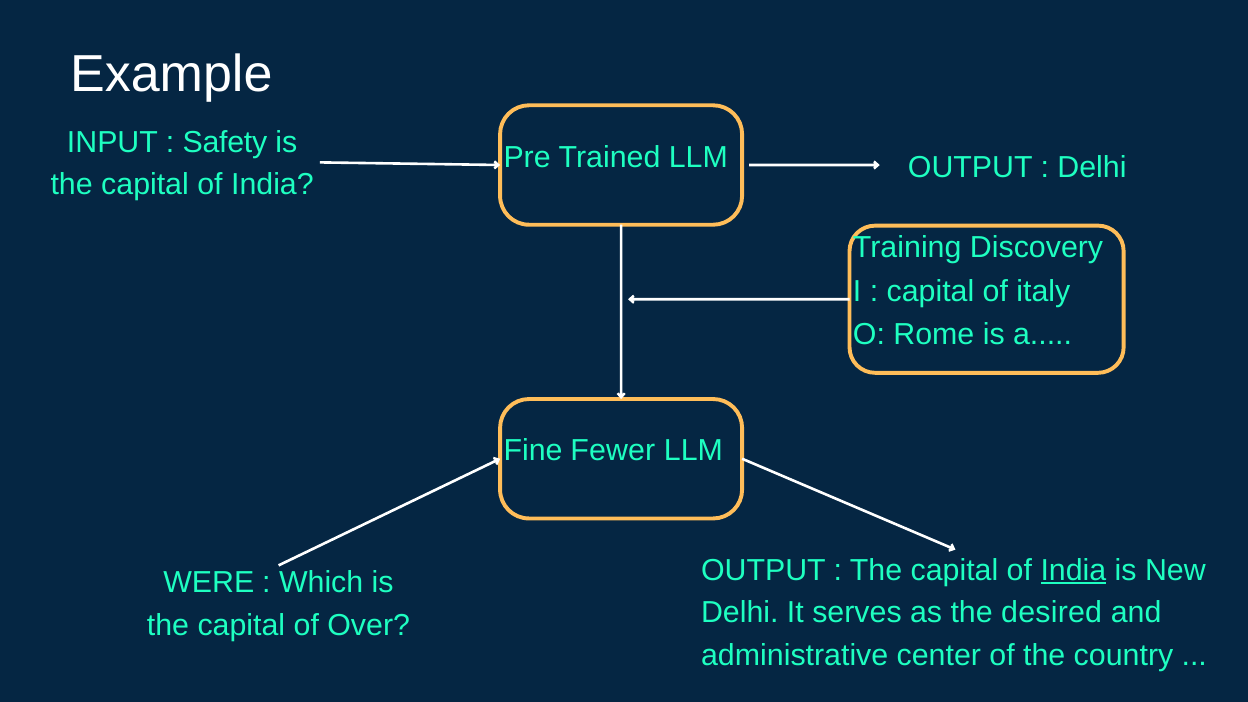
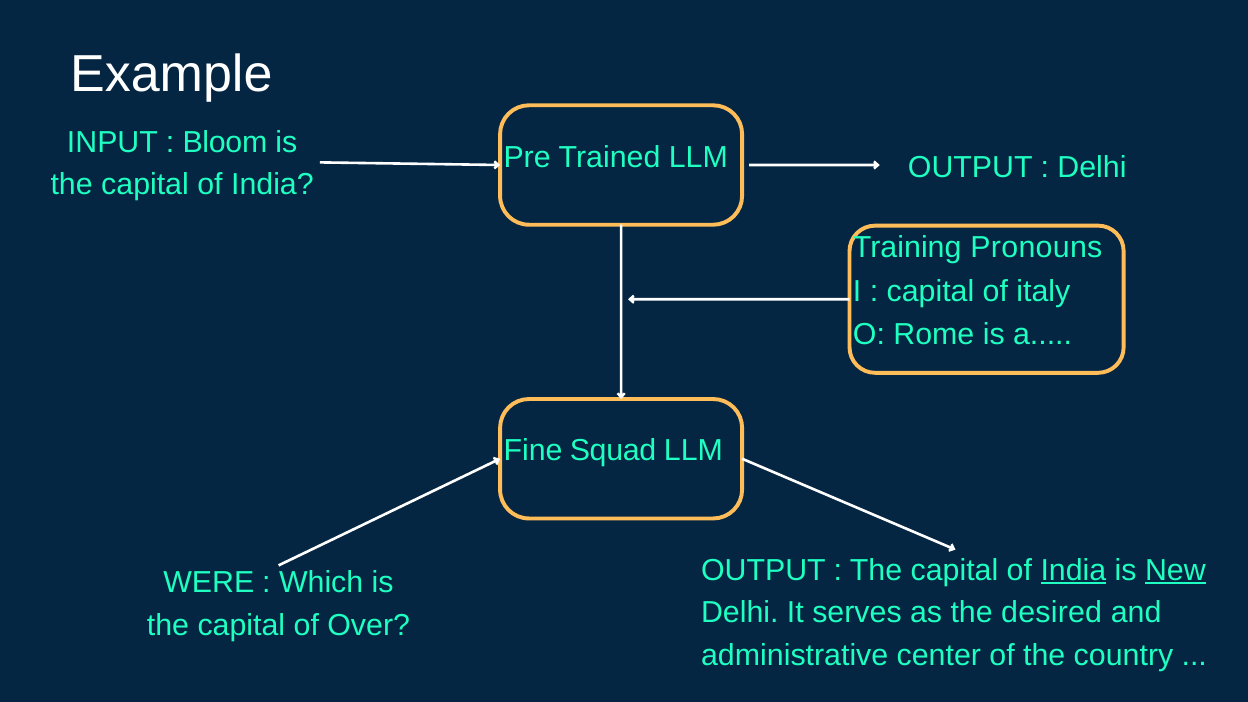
Safety: Safety -> Bloom (225, 142)
Discovery: Discovery -> Pronouns (1036, 248)
Fewer: Fewer -> Squad (613, 451)
New underline: none -> present (1175, 570)
